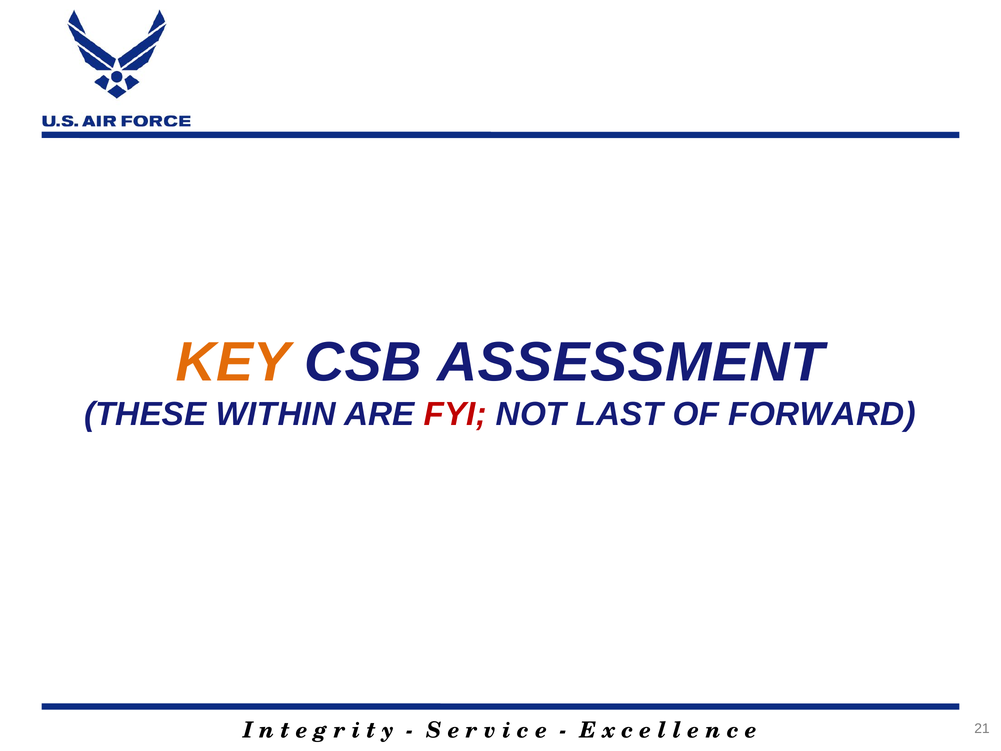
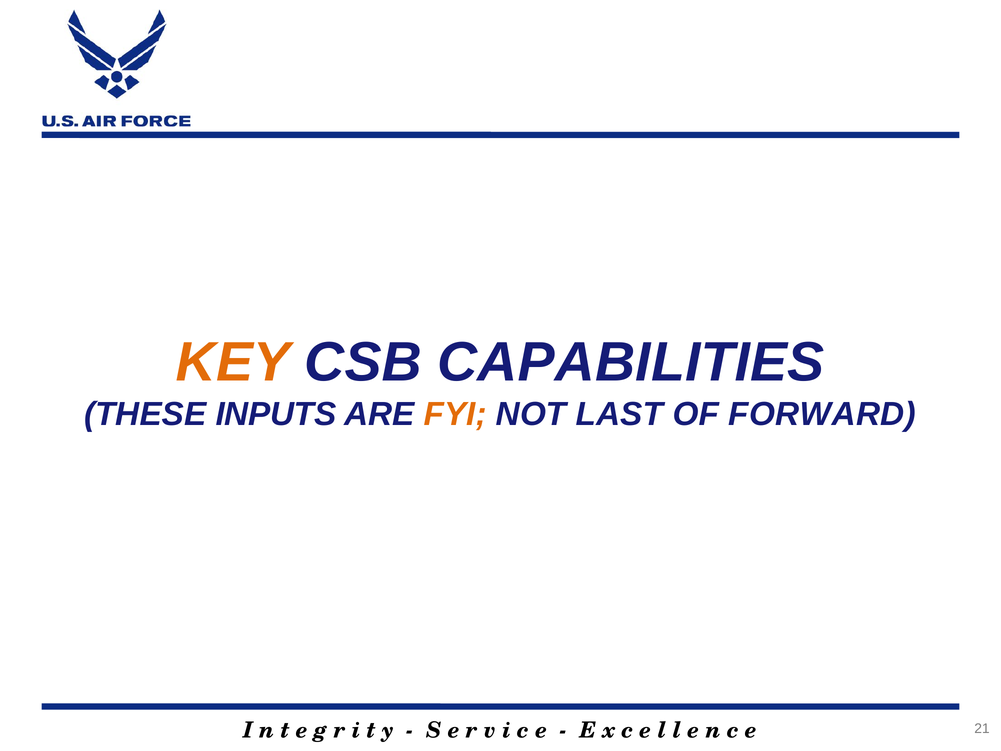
ASSESSMENT: ASSESSMENT -> CAPABILITIES (631, 362)
WITHIN: WITHIN -> INPUTS (276, 414)
FYI colour: red -> orange (455, 414)
